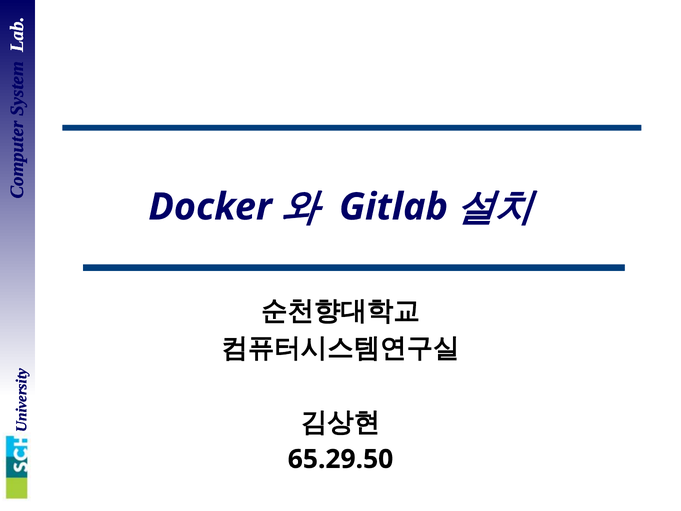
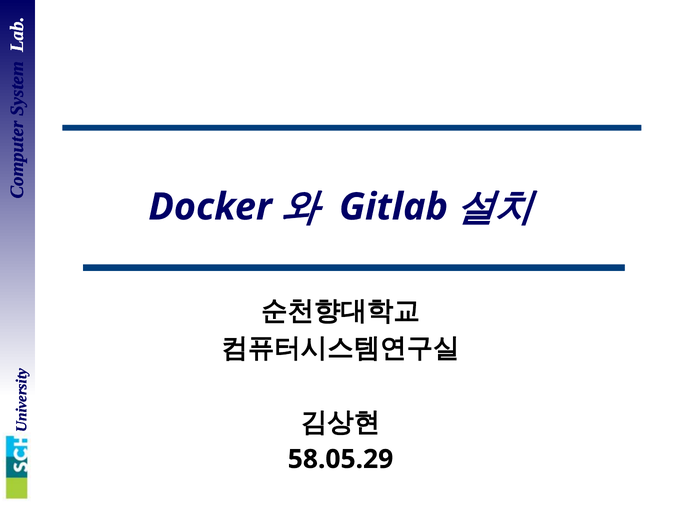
65.29.50: 65.29.50 -> 58.05.29 (341, 459)
